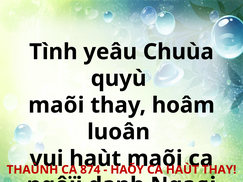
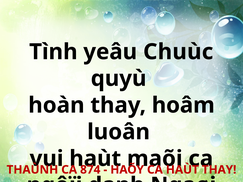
Chuùa: Chuùa -> Chuùc (178, 52)
maõi: maõi -> hoàn (56, 105)
